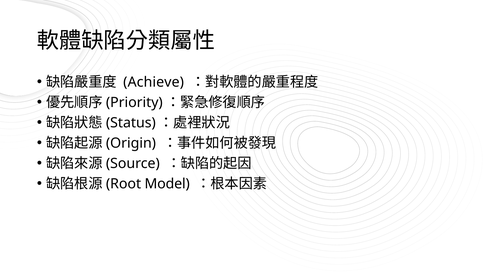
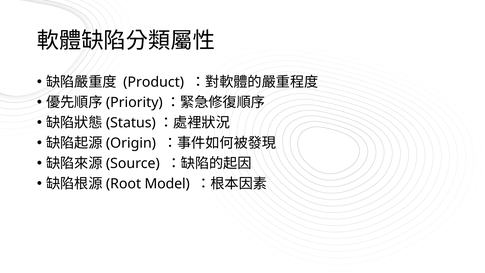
Achieve: Achieve -> Product (154, 82)
